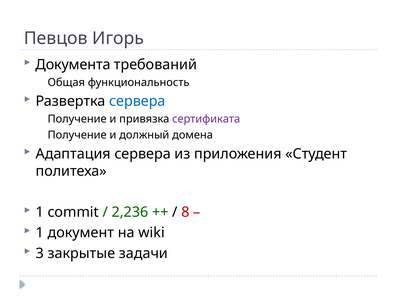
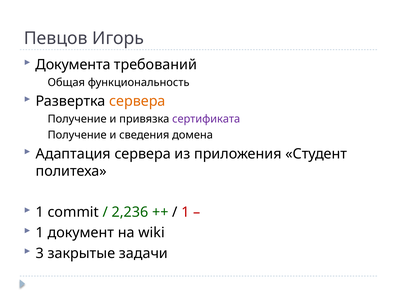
сервера colour: blue -> orange (137, 101)
должный: должный -> сведения (144, 135)
8: 8 -> 1 (185, 212)
